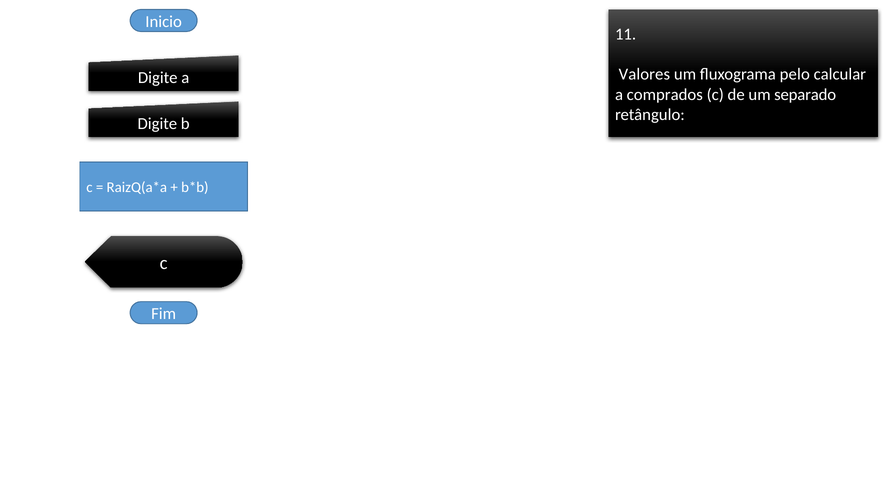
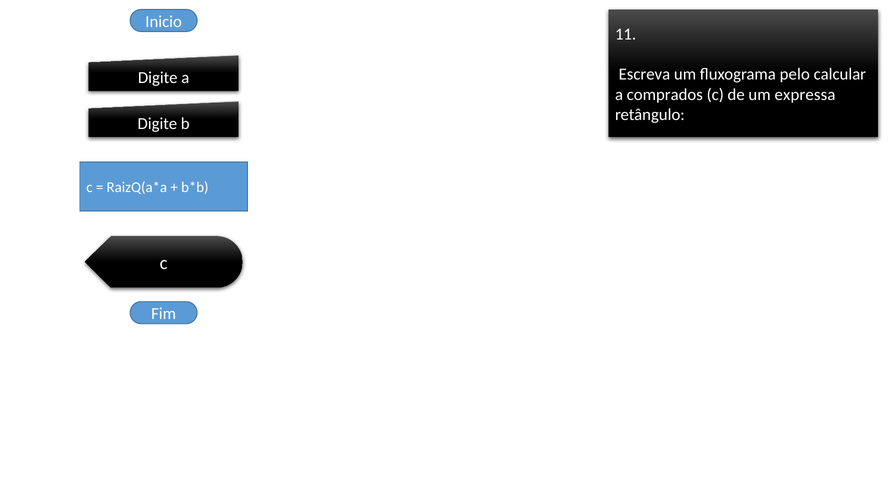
Valores: Valores -> Escreva (644, 74)
separado: separado -> expressa (805, 94)
